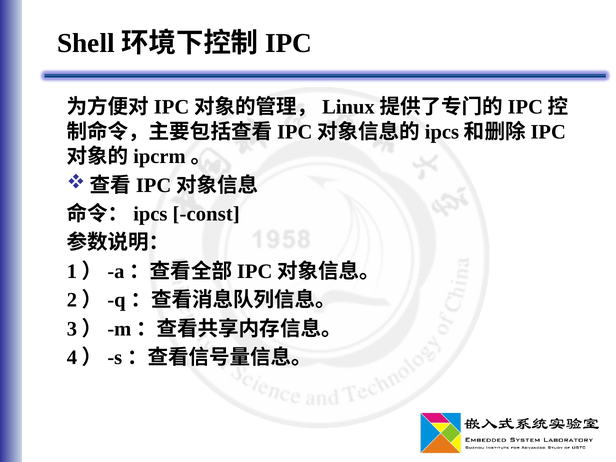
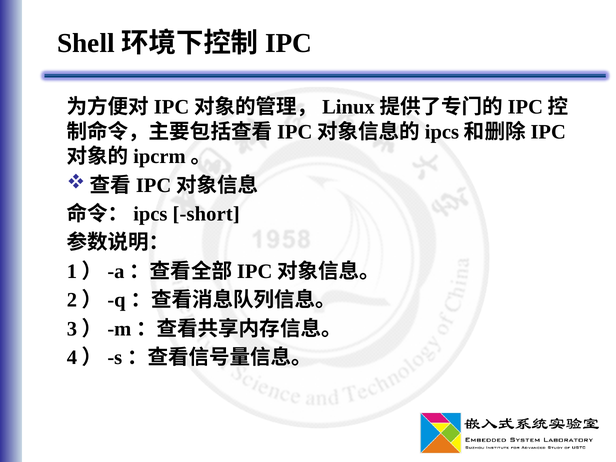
const: const -> short (206, 214)
